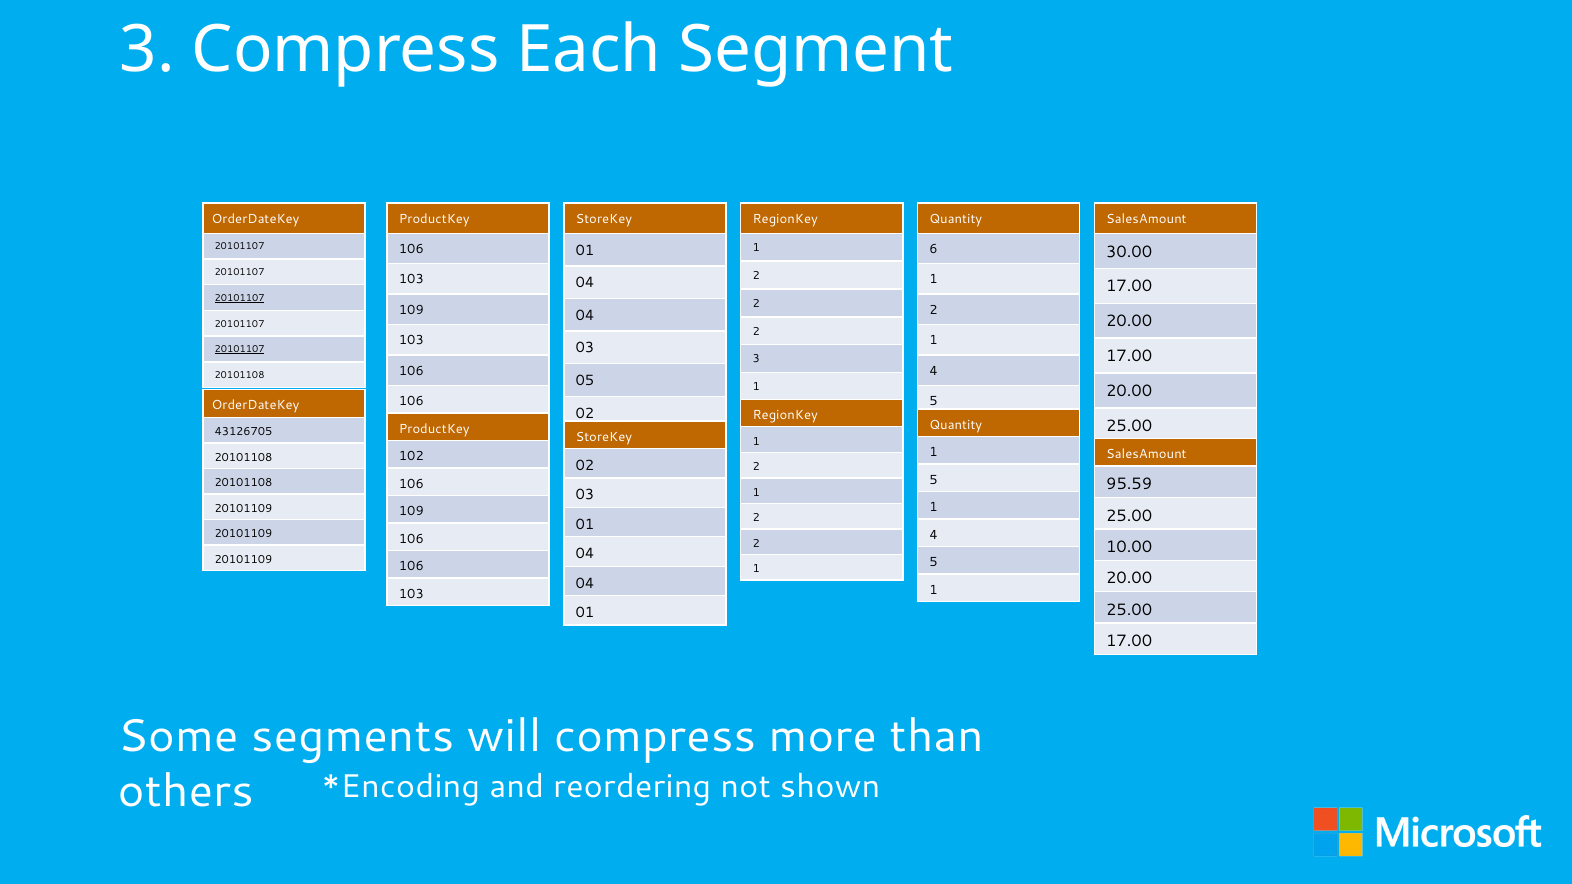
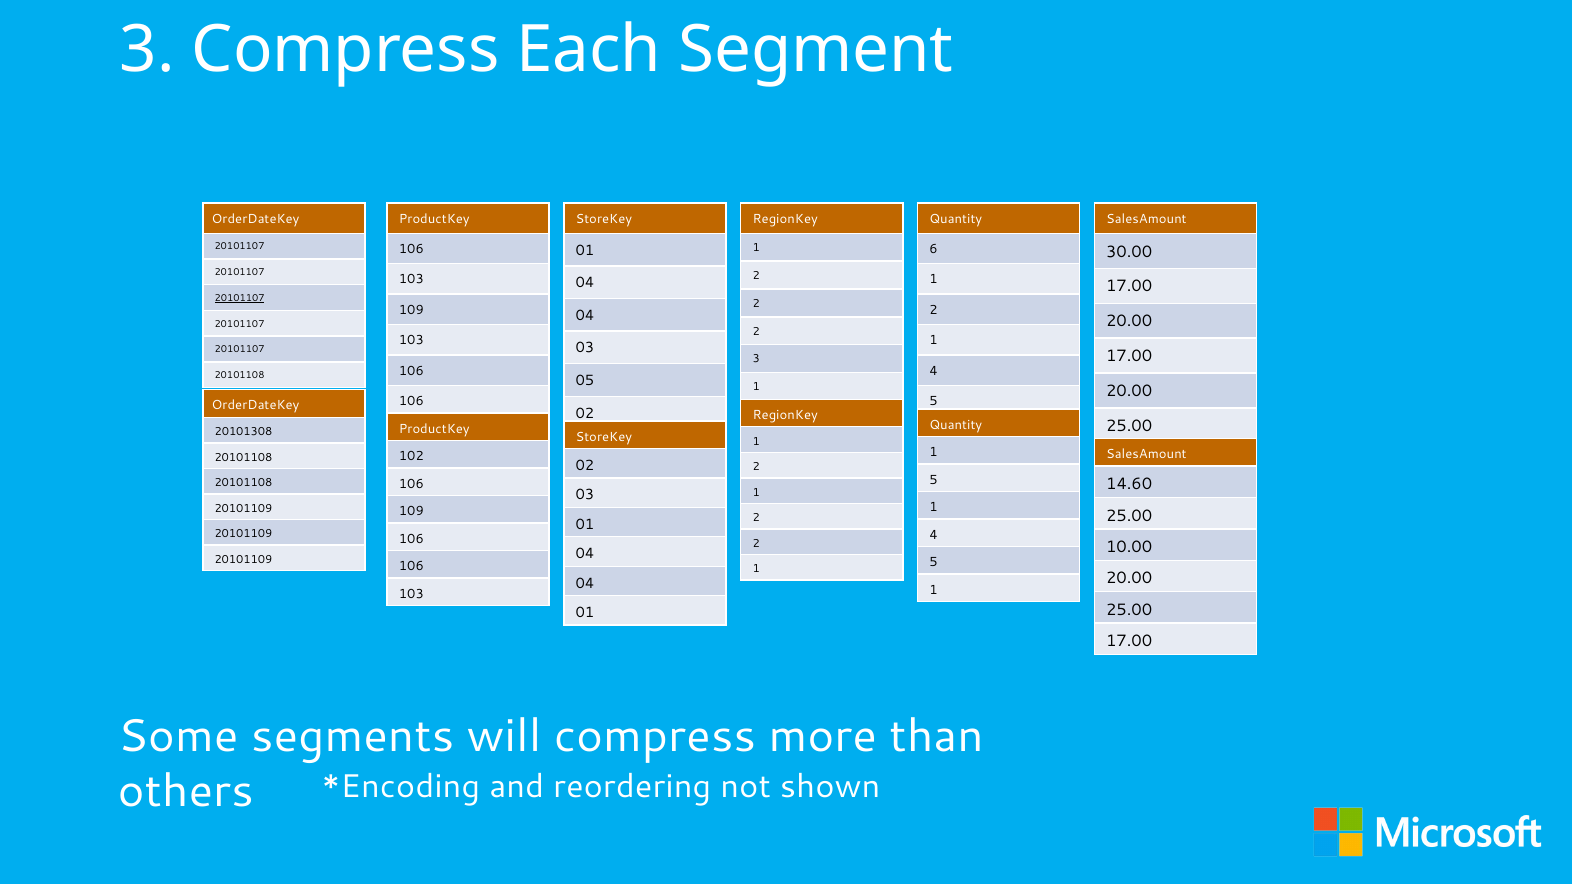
20101107 underline: present -> none (240, 350)
43126705: 43126705 -> 20101308 (243, 432)
95.59: 95.59 -> 14.60 (1129, 484)
